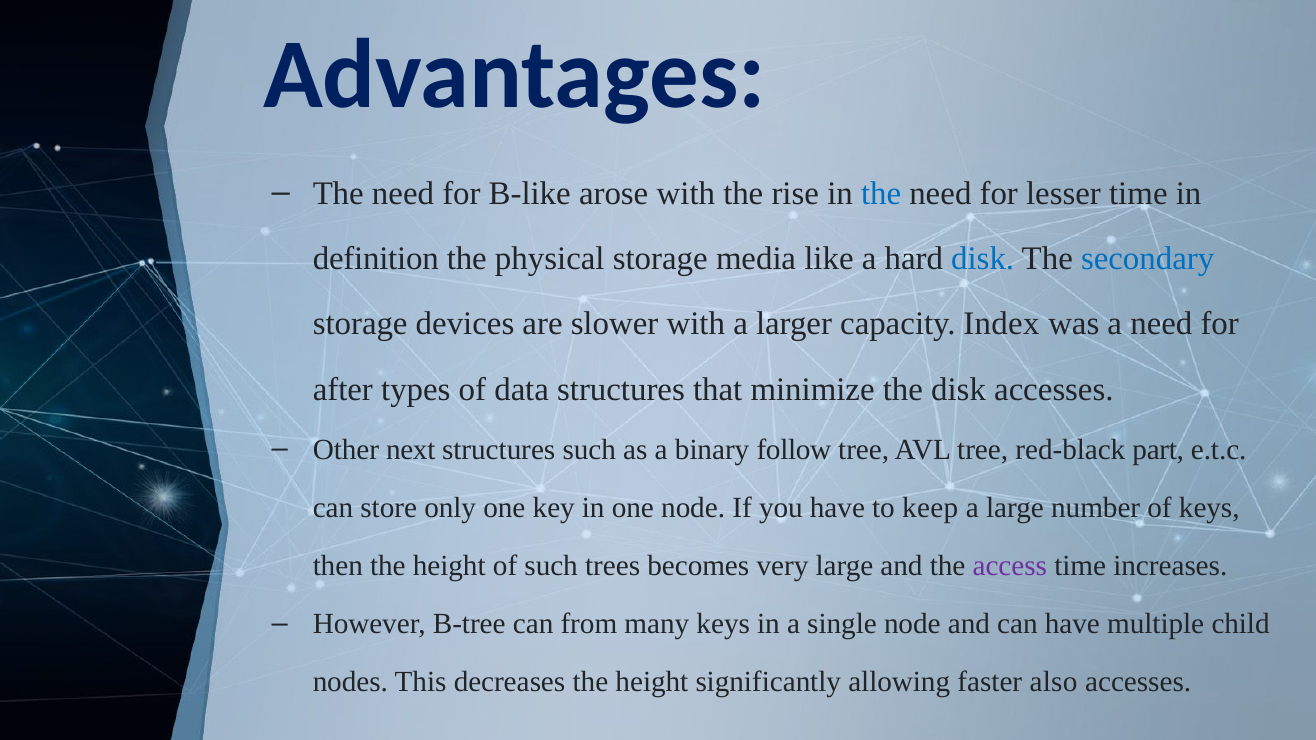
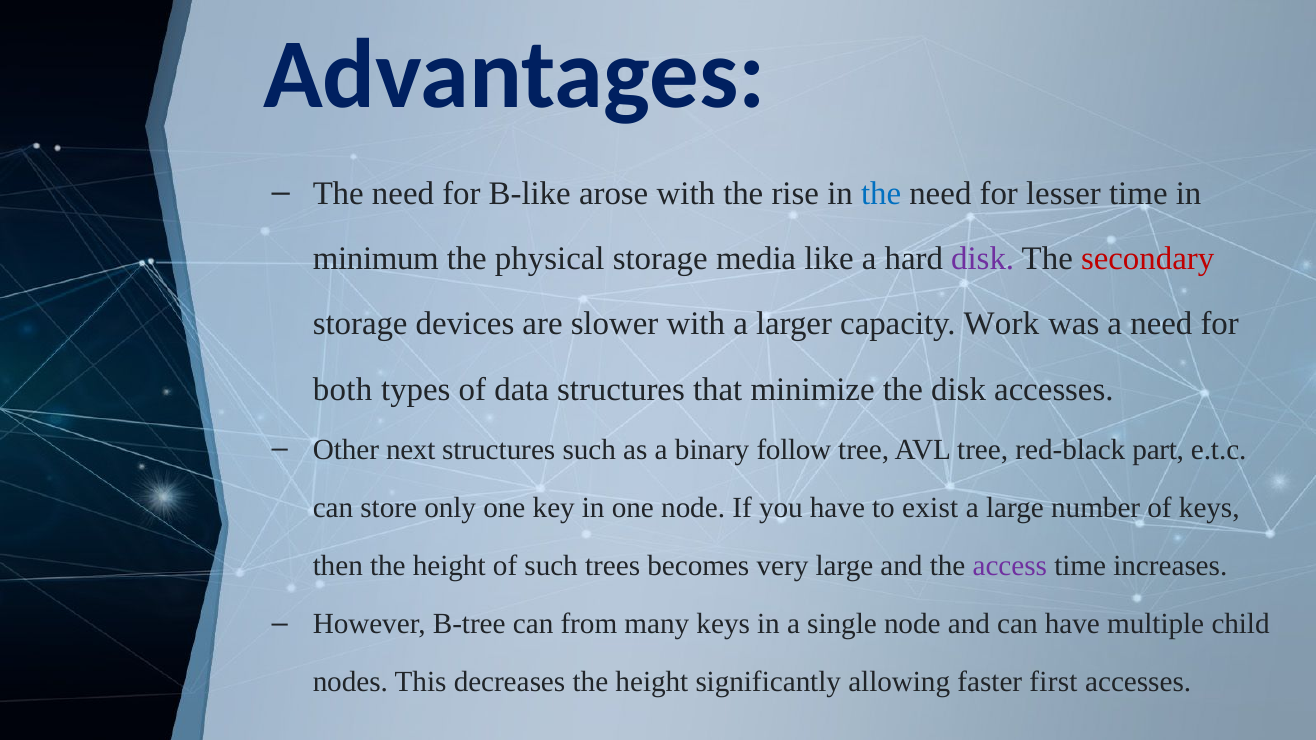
definition: definition -> minimum (376, 259)
disk colour: blue -> purple (983, 259)
secondary colour: blue -> red (1148, 259)
Index: Index -> Work (1001, 324)
after: after -> both (343, 390)
keep: keep -> exist (930, 508)
also: also -> first (1053, 683)
